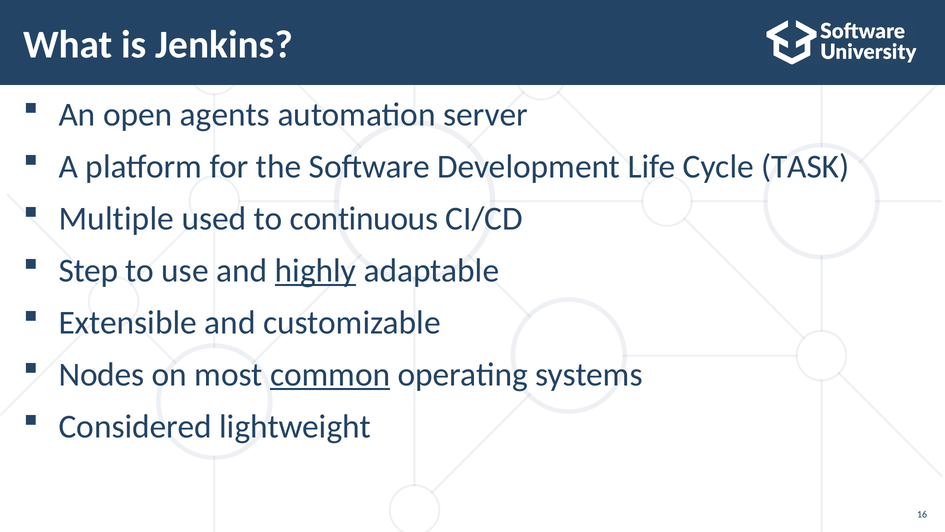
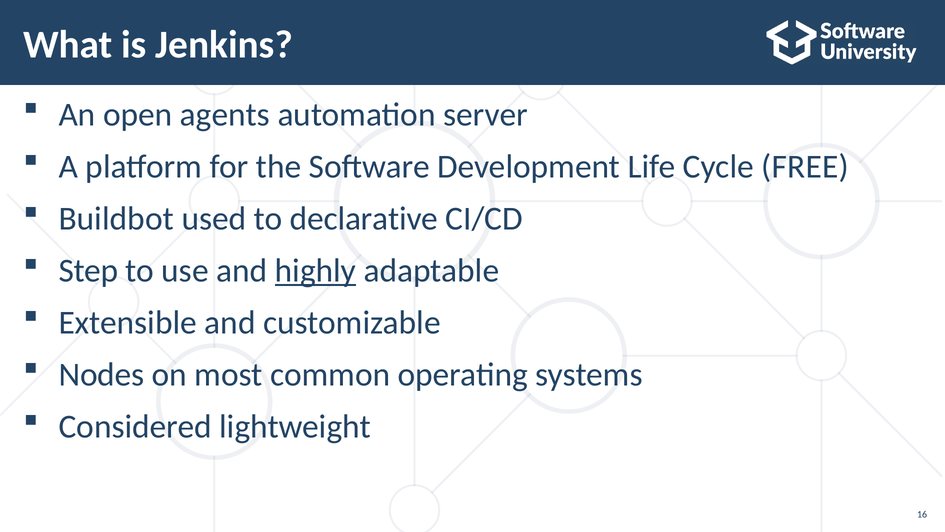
TASK: TASK -> FREE (805, 166)
Multiple: Multiple -> Buildbot (116, 218)
continuous: continuous -> declarative (364, 218)
common underline: present -> none (330, 374)
